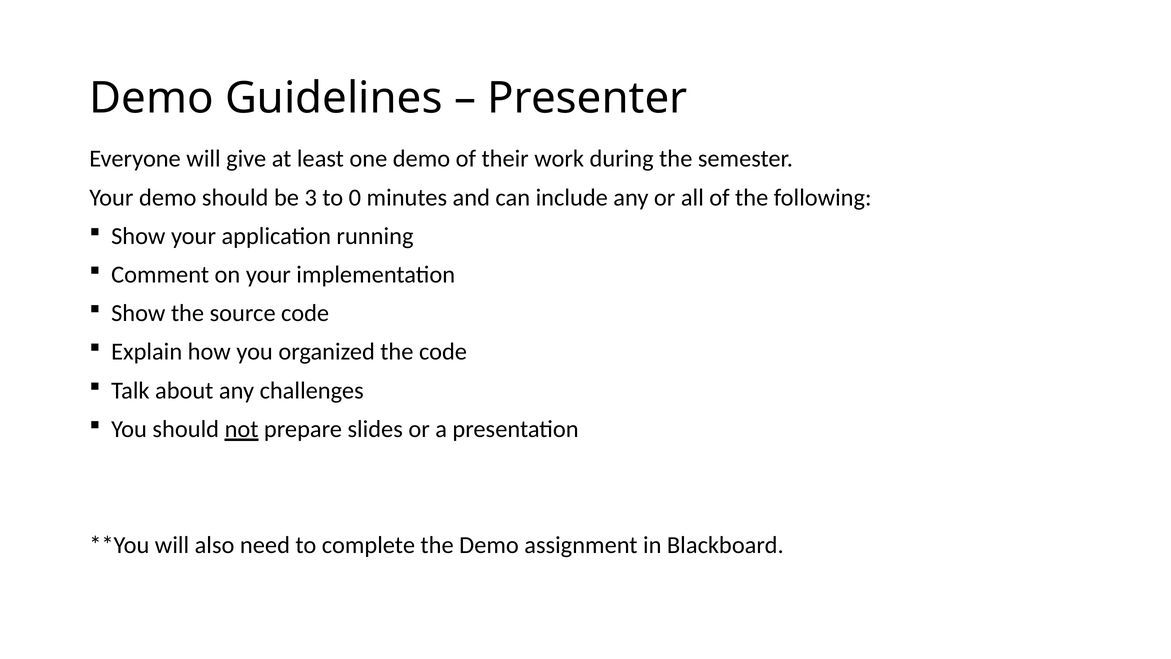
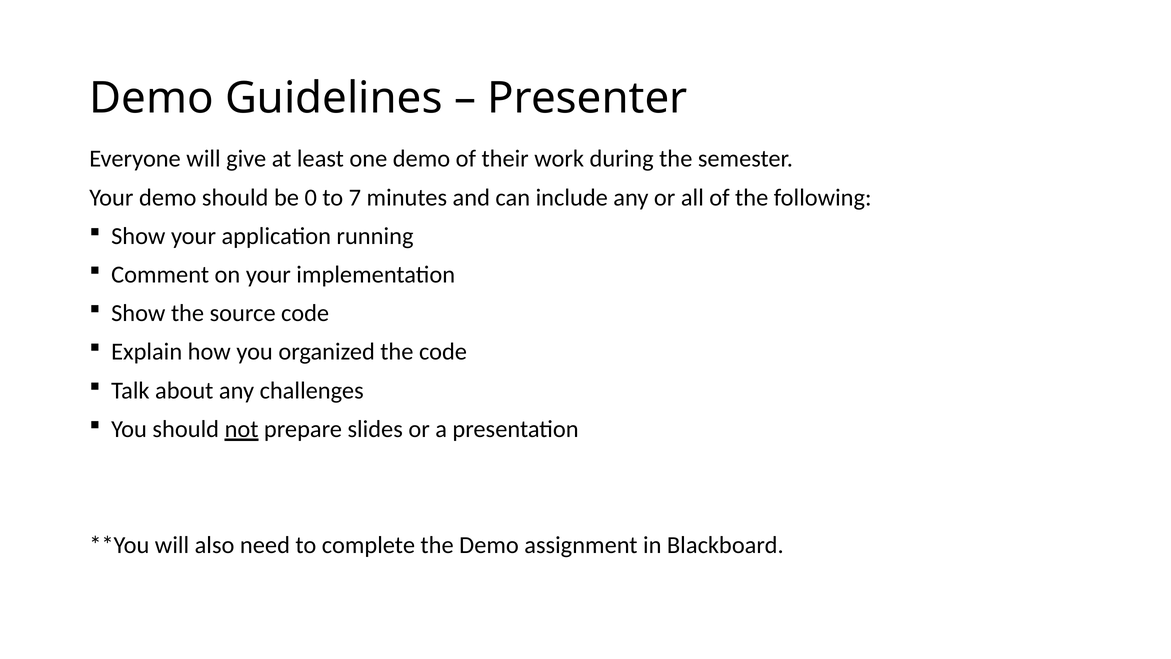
3: 3 -> 0 (311, 197)
0: 0 -> 7 (355, 197)
